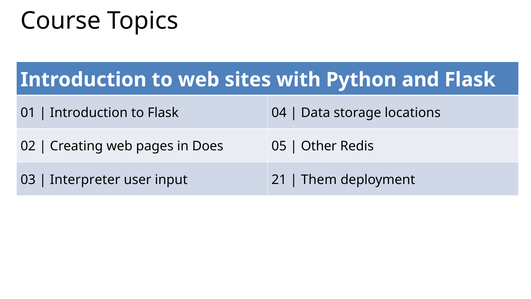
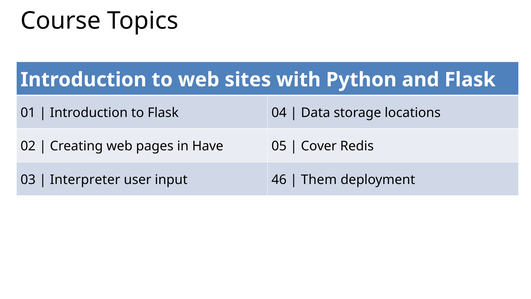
Does: Does -> Have (208, 146)
Other: Other -> Cover (319, 146)
21: 21 -> 46 (279, 180)
